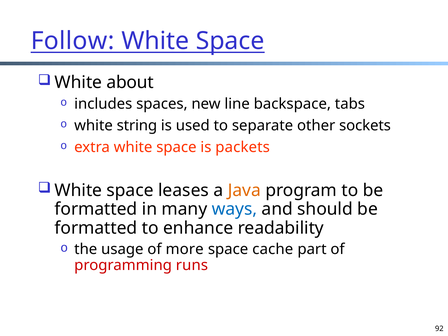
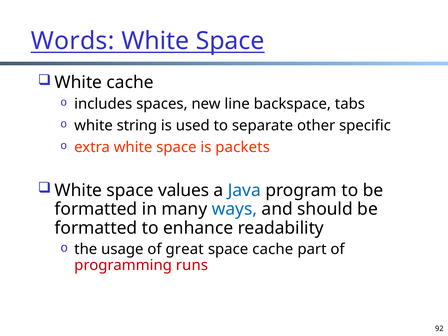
Follow: Follow -> Words (73, 41)
White about: about -> cache (130, 83)
sockets: sockets -> specific (365, 126)
leases: leases -> values (184, 190)
Java colour: orange -> blue (244, 190)
more: more -> great (185, 249)
